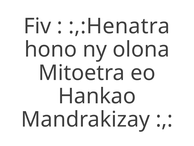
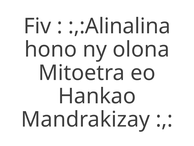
:,:Henatra: :,:Henatra -> :,:Alinalina (119, 26)
